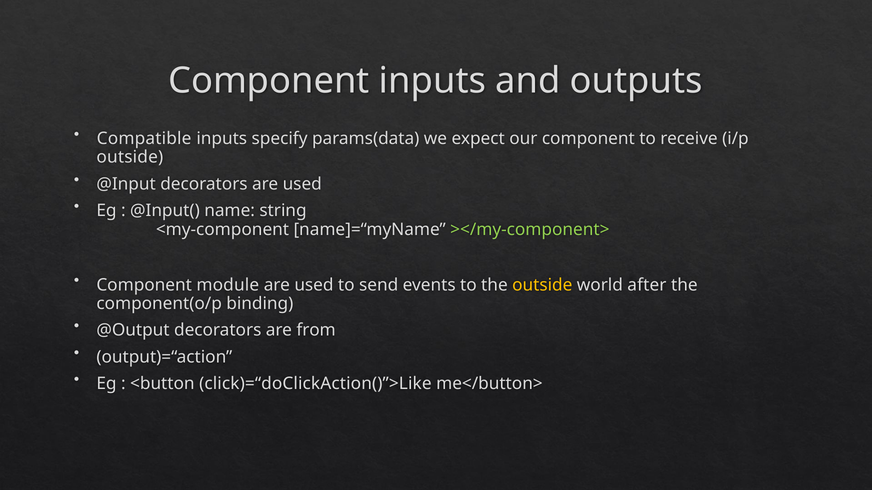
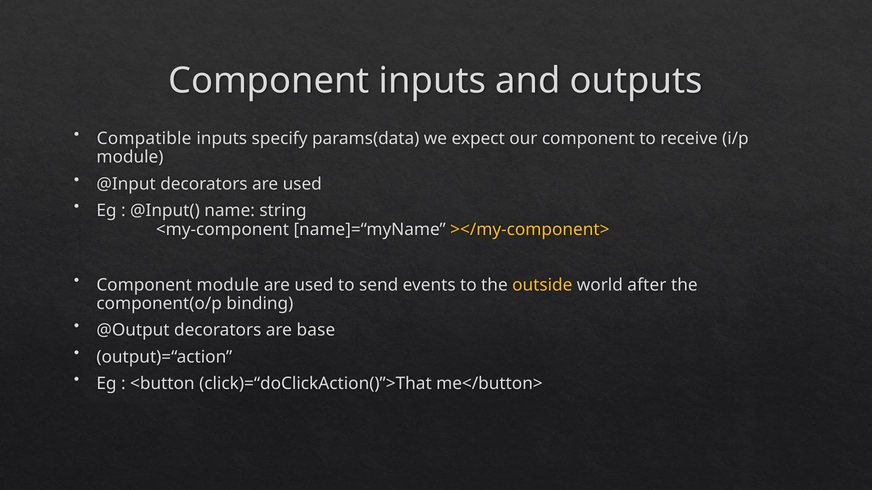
outside: outside -> module (130, 157)
></my-component> colour: light green -> yellow (530, 230)
from: from -> base (316, 331)
click)=“doClickAction()”>Like: click)=“doClickAction()”>Like -> click)=“doClickAction()”>That (315, 384)
